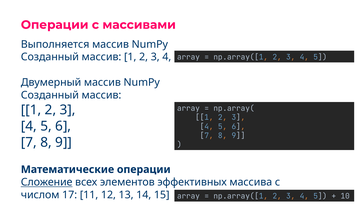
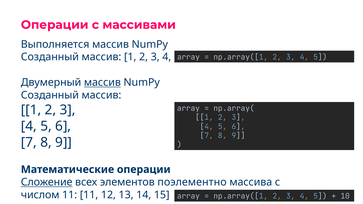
массив underline: none -> present (102, 82)
эффективных: эффективных -> поэлементно (192, 182)
числом 17: 17 -> 11 (70, 195)
